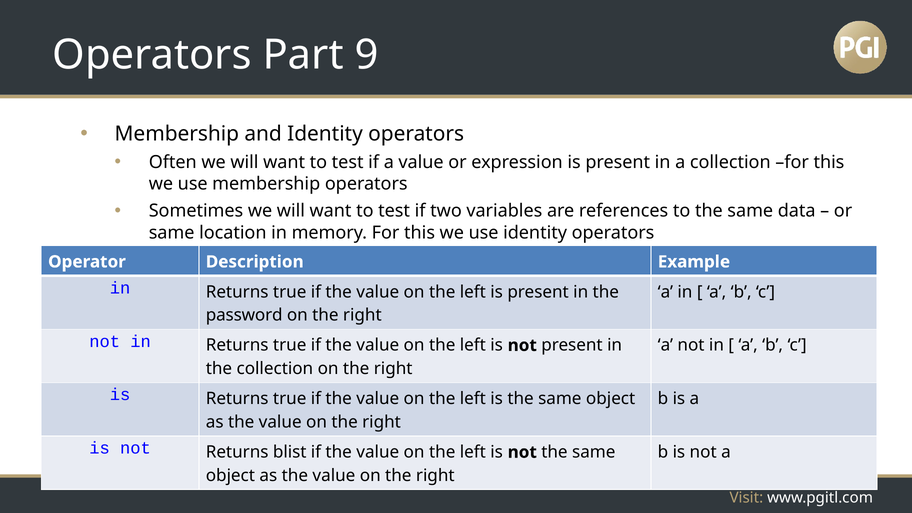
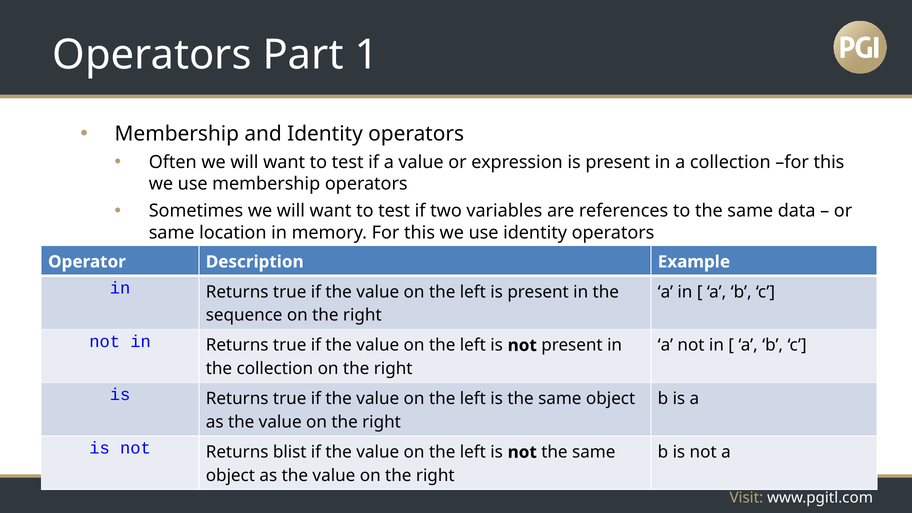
9: 9 -> 1 (367, 55)
password: password -> sequence (244, 315)
